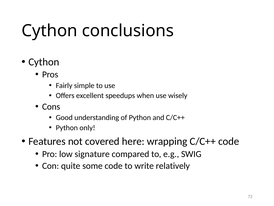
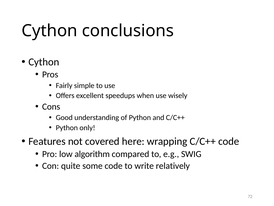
signature: signature -> algorithm (92, 154)
